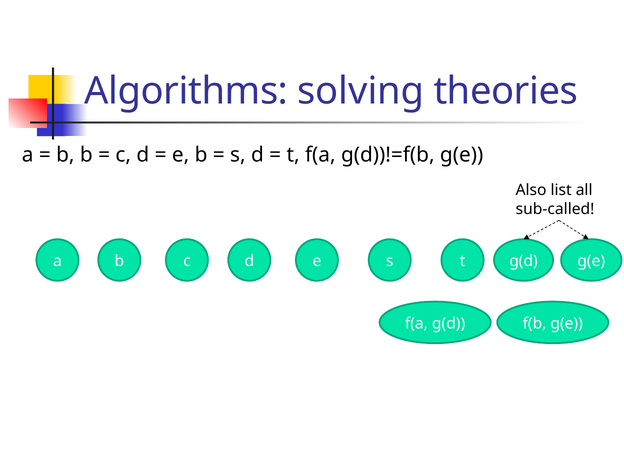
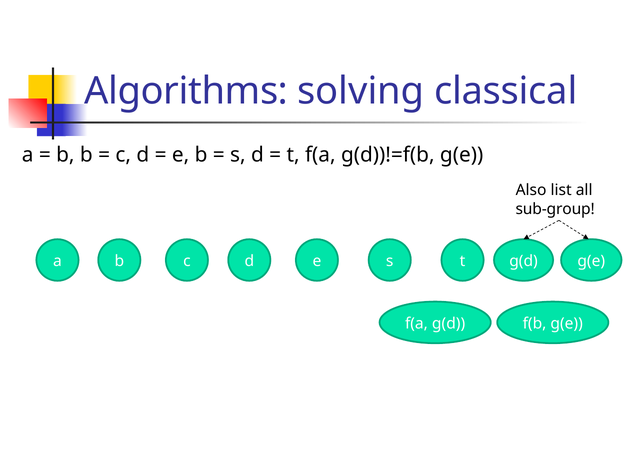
theories: theories -> classical (506, 91)
sub-called: sub-called -> sub-group (555, 209)
